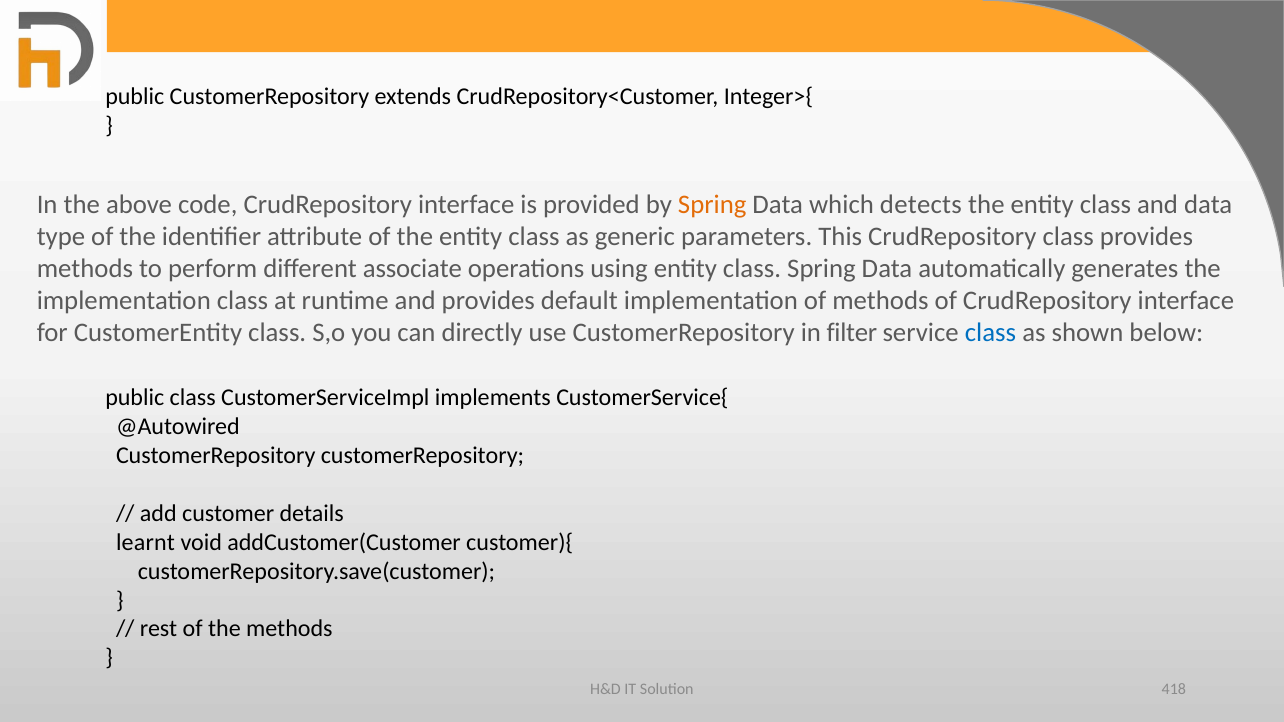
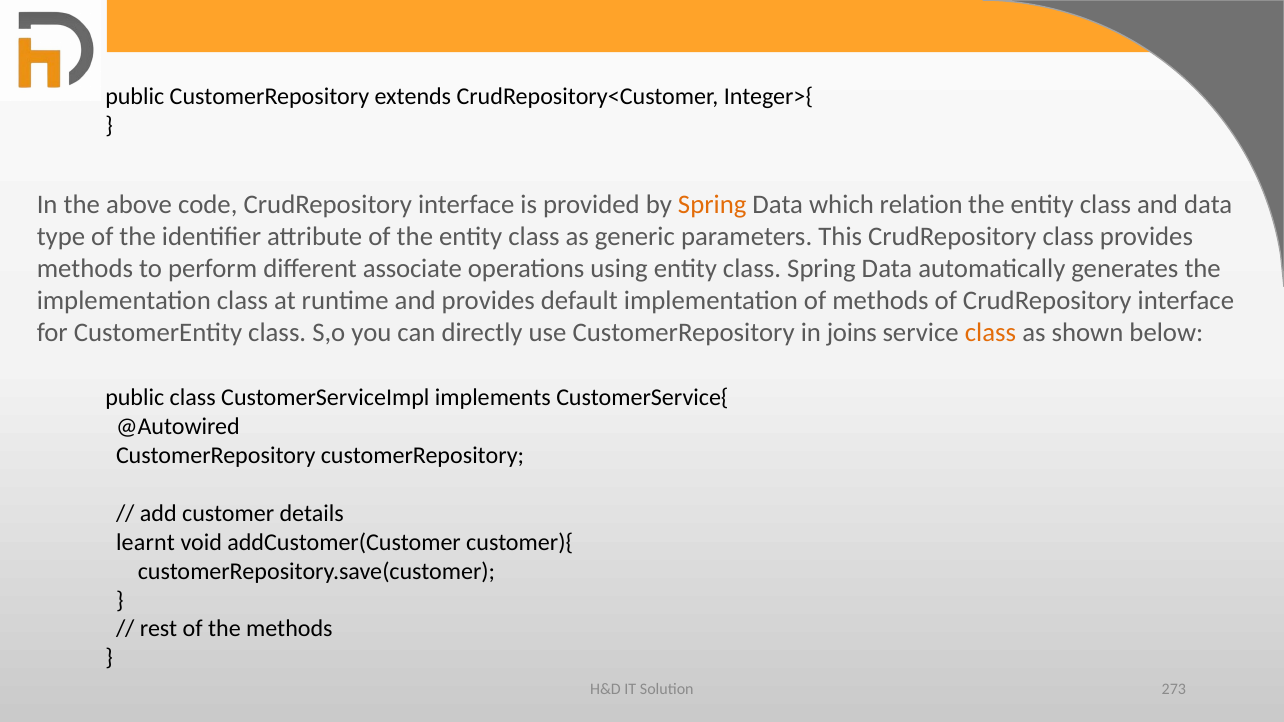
detects: detects -> relation (921, 205)
filter: filter -> joins (852, 333)
class colour: blue -> orange (990, 333)
418: 418 -> 273 (1174, 690)
